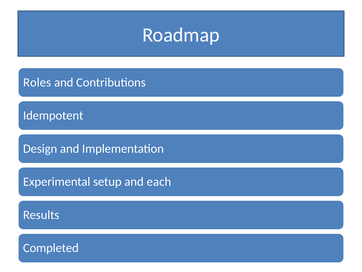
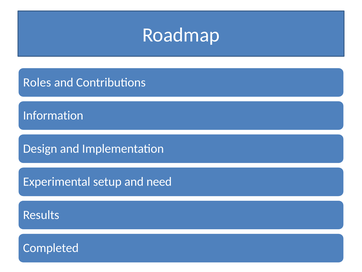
Idempotent: Idempotent -> Information (53, 115)
each: each -> need (159, 181)
